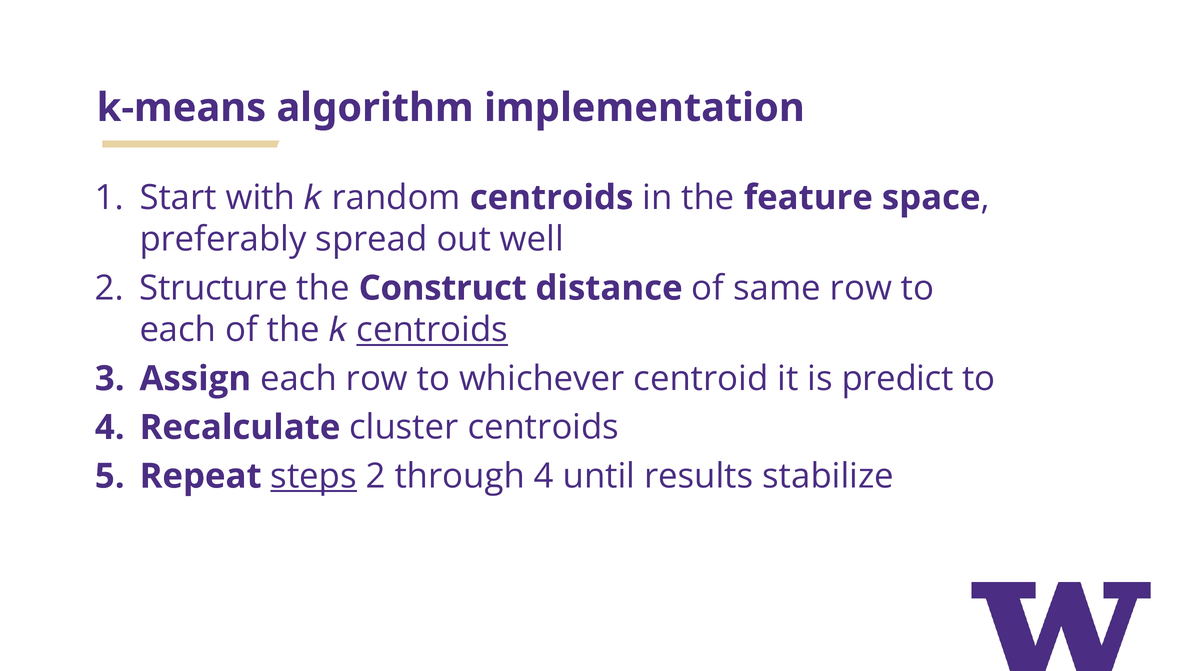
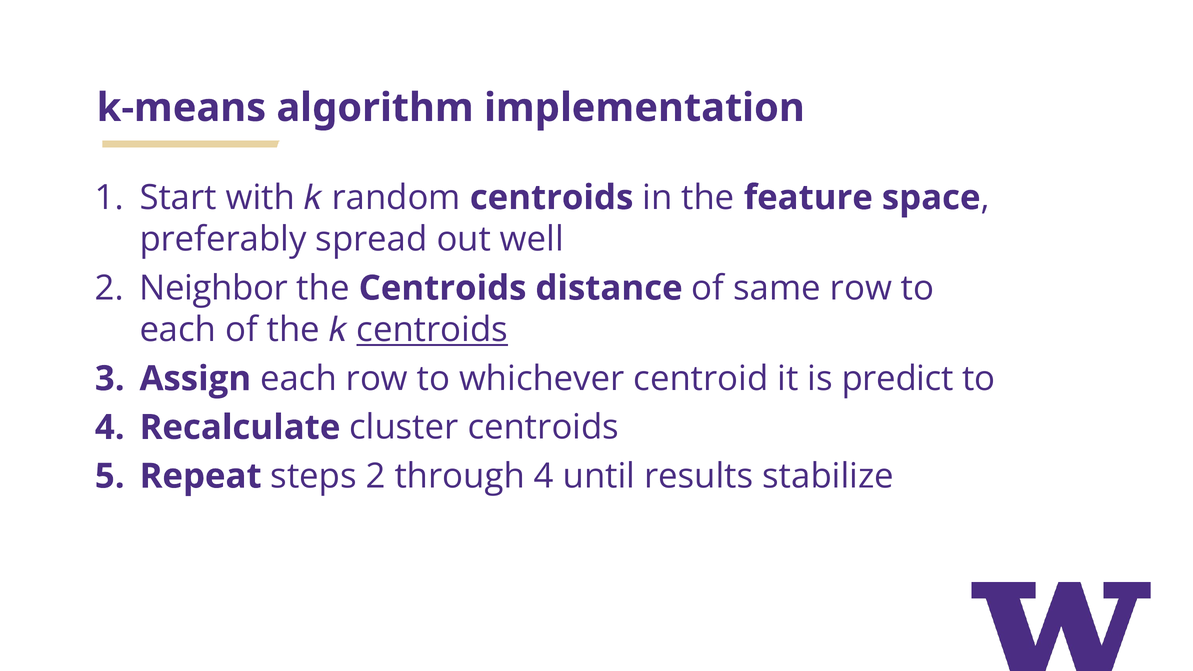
Structure: Structure -> Neighbor (214, 288)
Construct: Construct -> Centroids (443, 288)
steps underline: present -> none (314, 476)
